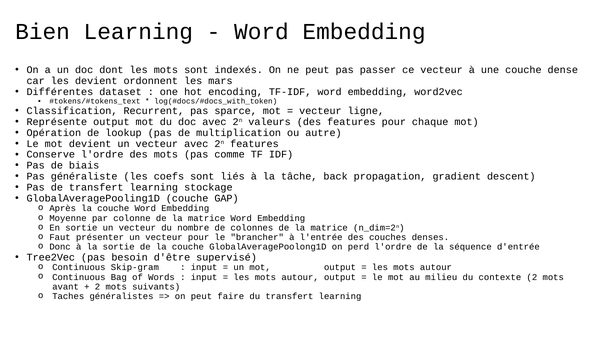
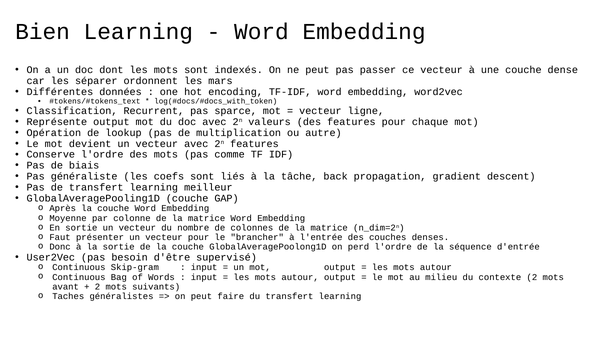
les devient: devient -> séparer (96, 81)
dataset: dataset -> données (120, 92)
stockage: stockage -> meilleur (208, 187)
Tree2Vec: Tree2Vec -> User2Vec (51, 257)
